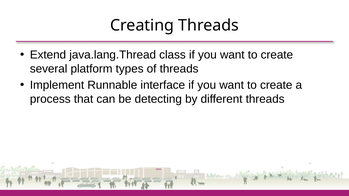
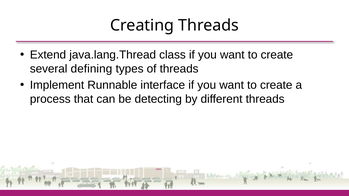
platform: platform -> defining (91, 69)
